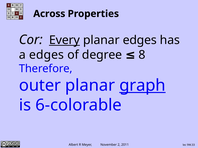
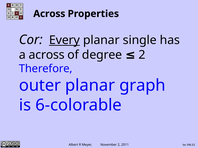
planar edges: edges -> single (140, 40)
a edges: edges -> across (47, 55)
8: 8 -> 2 (142, 55)
graph underline: present -> none (142, 86)
